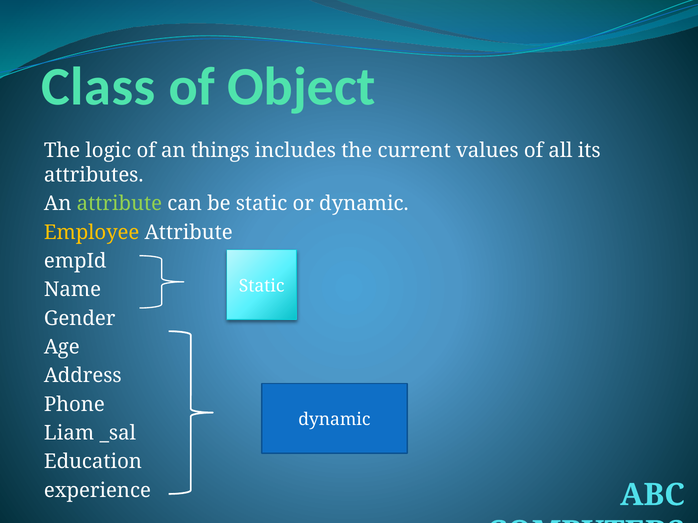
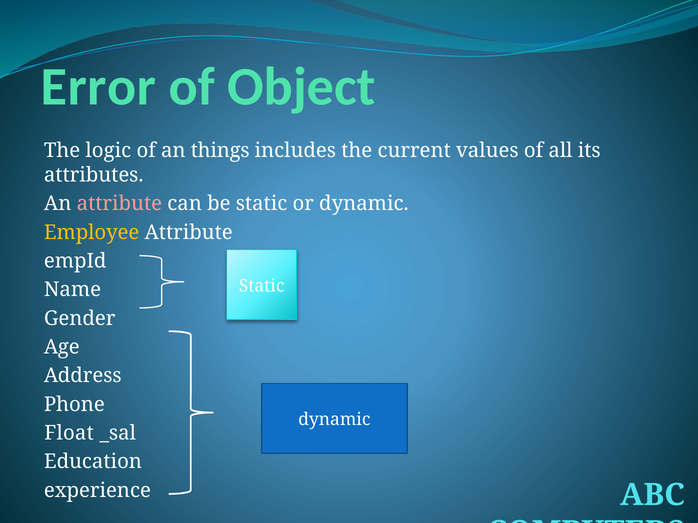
Class: Class -> Error (98, 87)
attribute colour: light green -> pink (119, 204)
Liam: Liam -> Float (69, 433)
